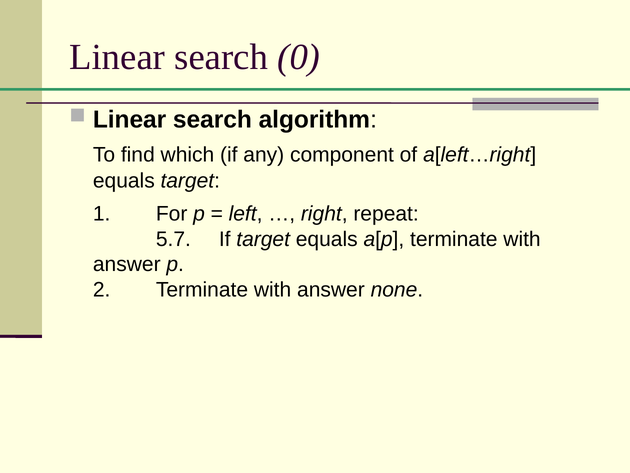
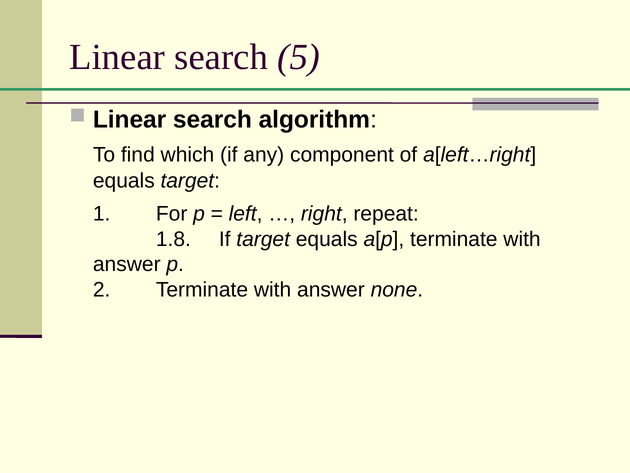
0: 0 -> 5 (299, 57)
5.7: 5.7 -> 1.8 (173, 239)
